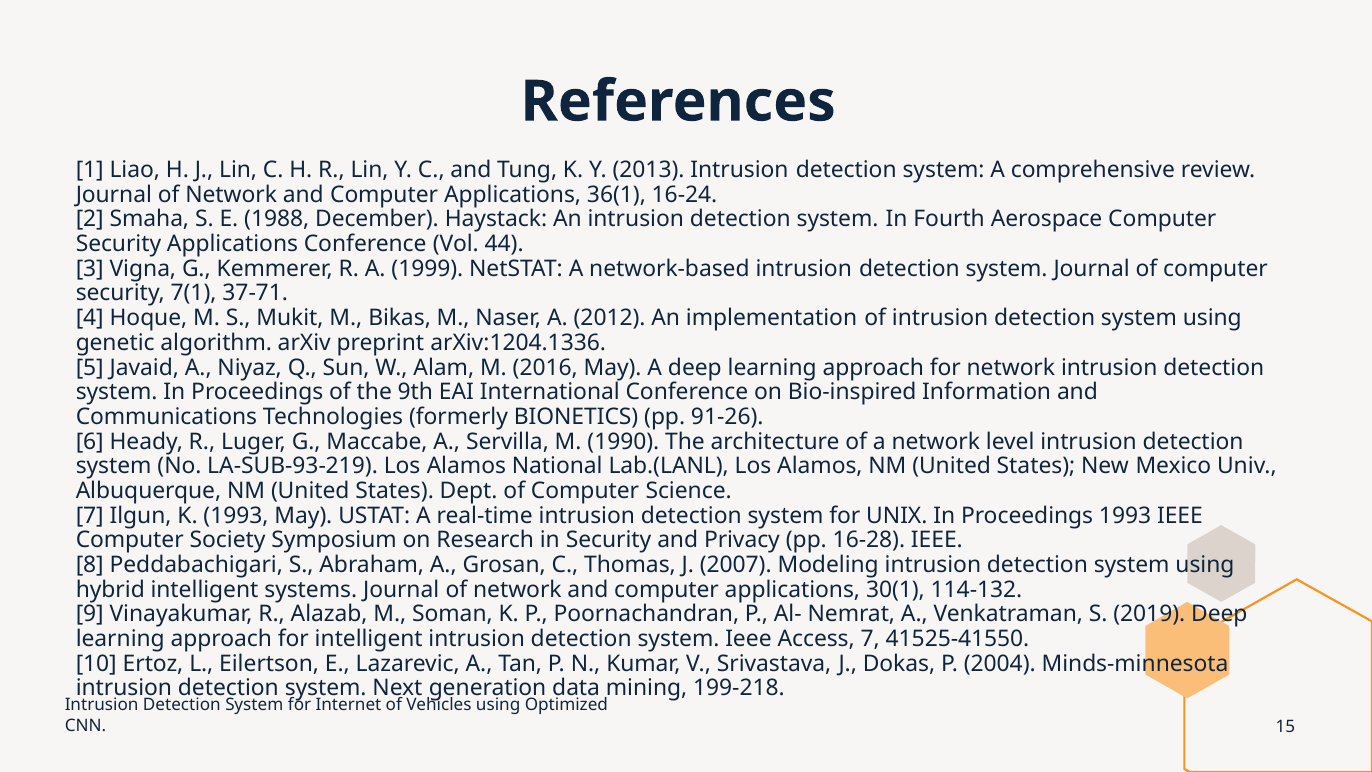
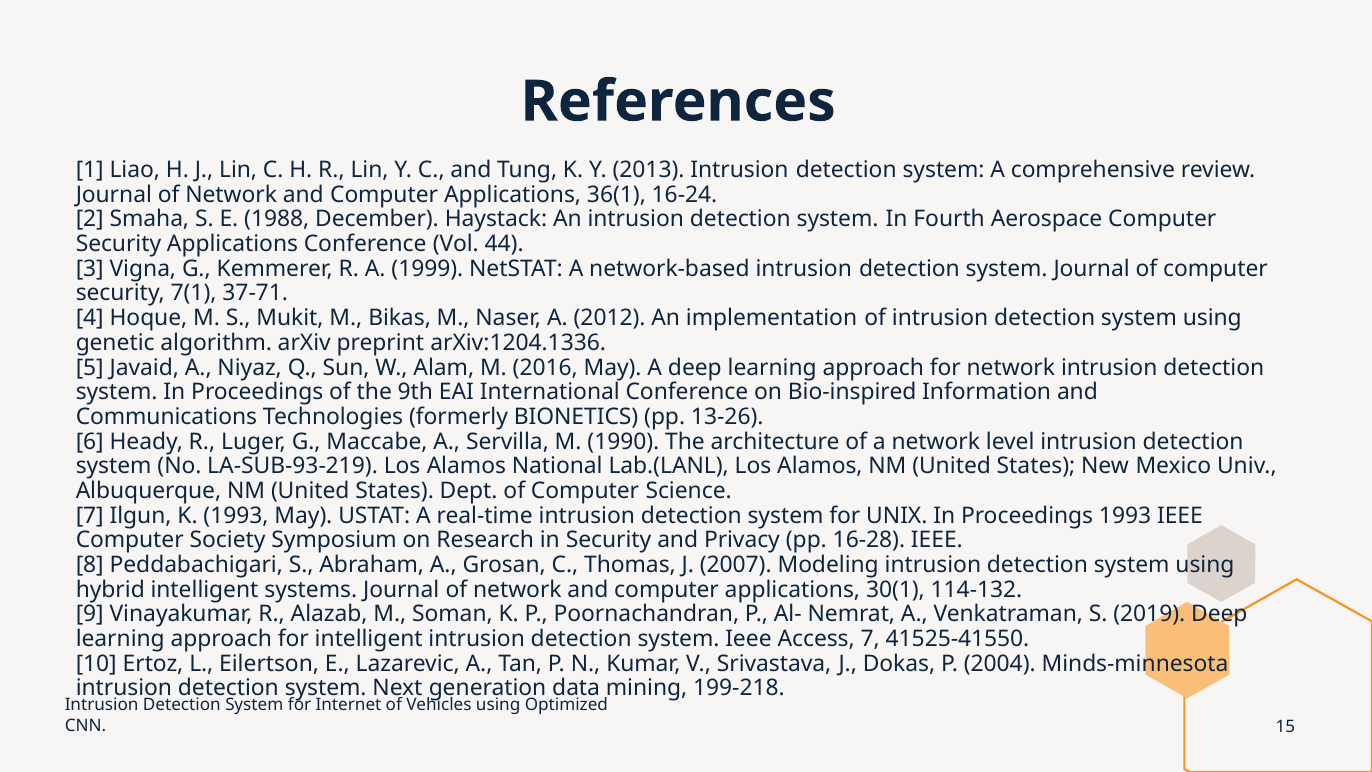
91-26: 91-26 -> 13-26 (727, 417)
